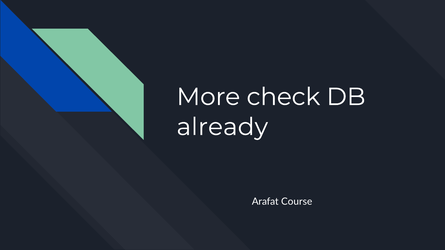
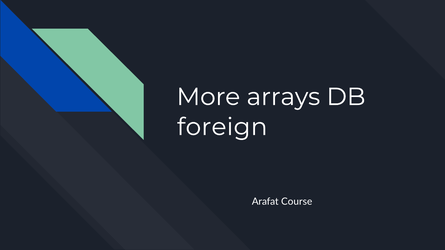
check: check -> arrays (283, 97)
already: already -> foreign (222, 127)
